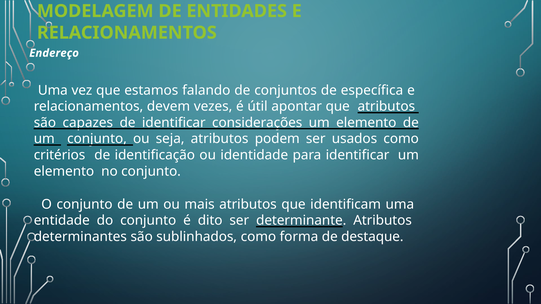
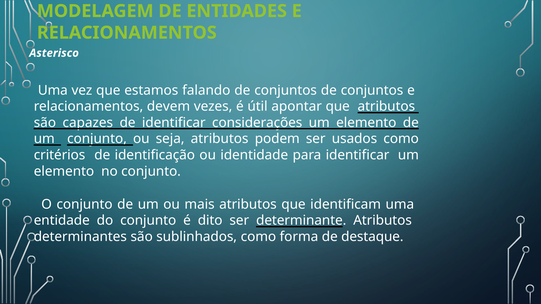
Endereço: Endereço -> Asterisco (54, 53)
conjuntos de específica: específica -> conjuntos (372, 90)
